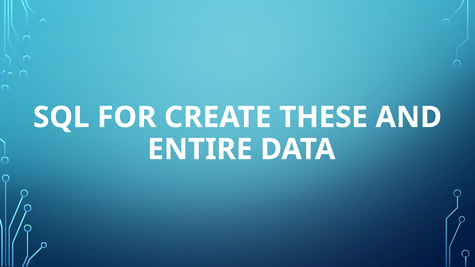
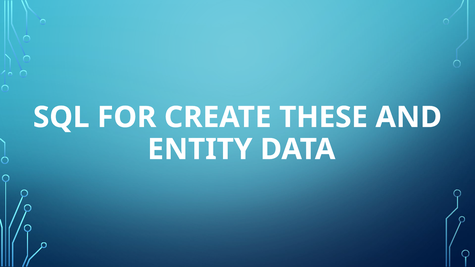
ENTIRE: ENTIRE -> ENTITY (200, 149)
